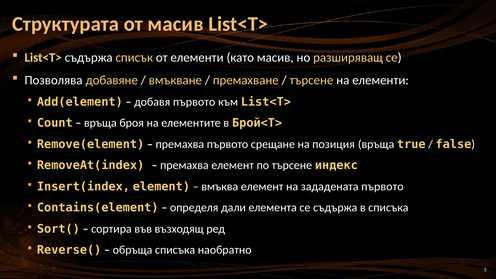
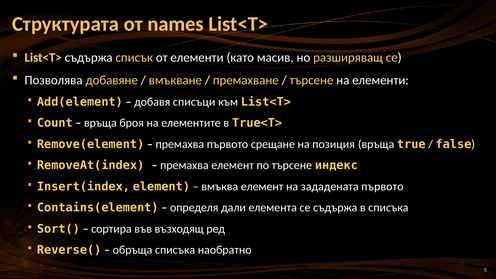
от масив: масив -> names (176, 24)
добавя първото: първото -> списъци (194, 102)
Брой<T>: Брой<T> -> True<T> (257, 123)
